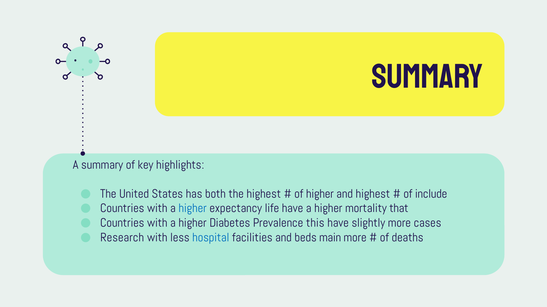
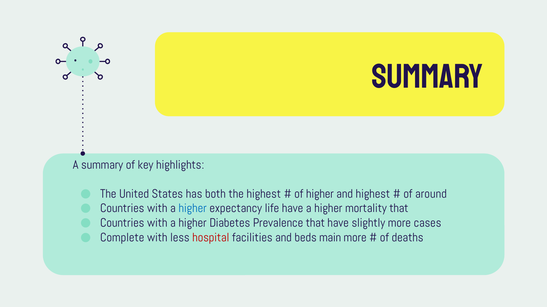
include: include -> around (431, 194)
Prevalence this: this -> that (315, 223)
Research: Research -> Complete (122, 238)
hospital colour: blue -> red (211, 238)
